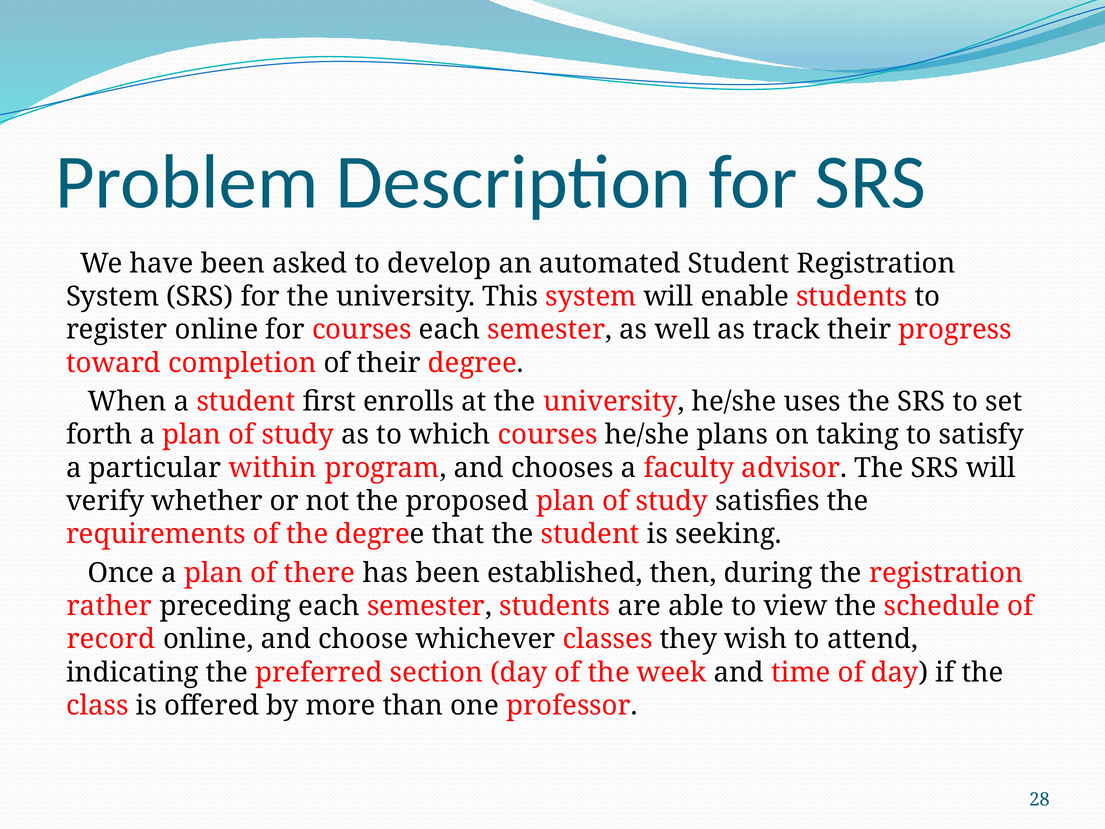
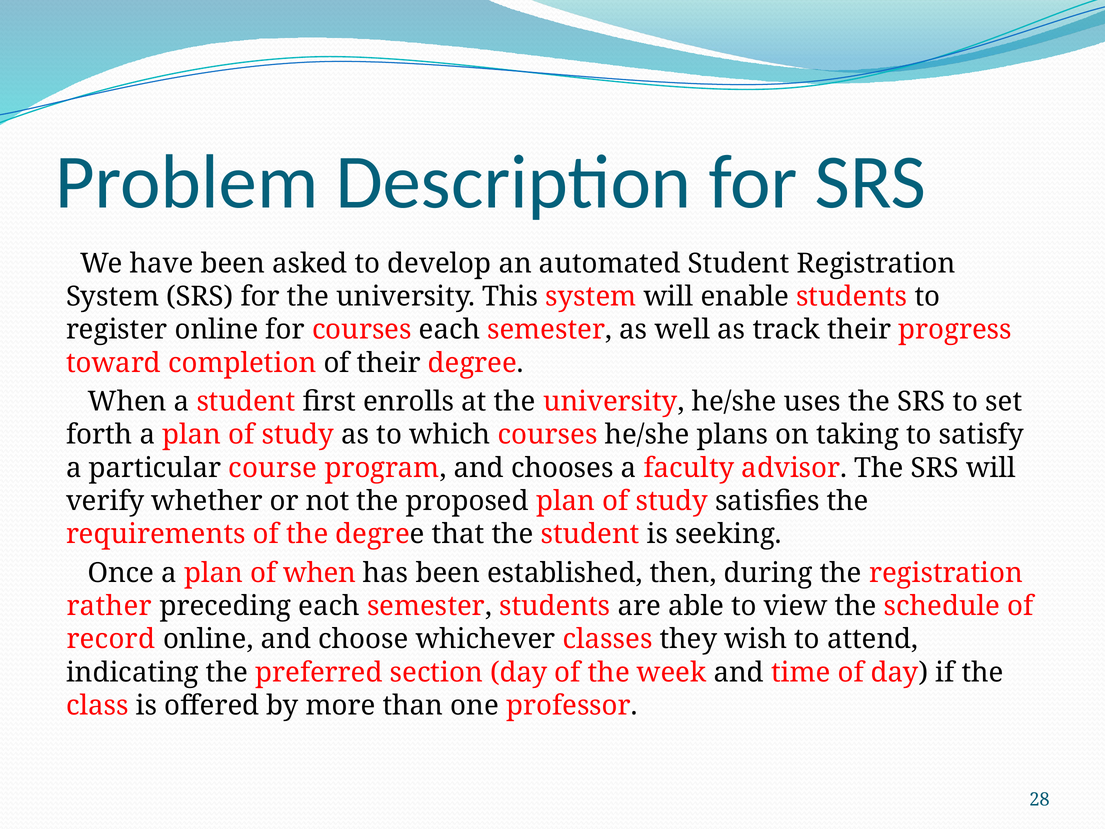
within: within -> course (273, 468)
of there: there -> when (320, 573)
